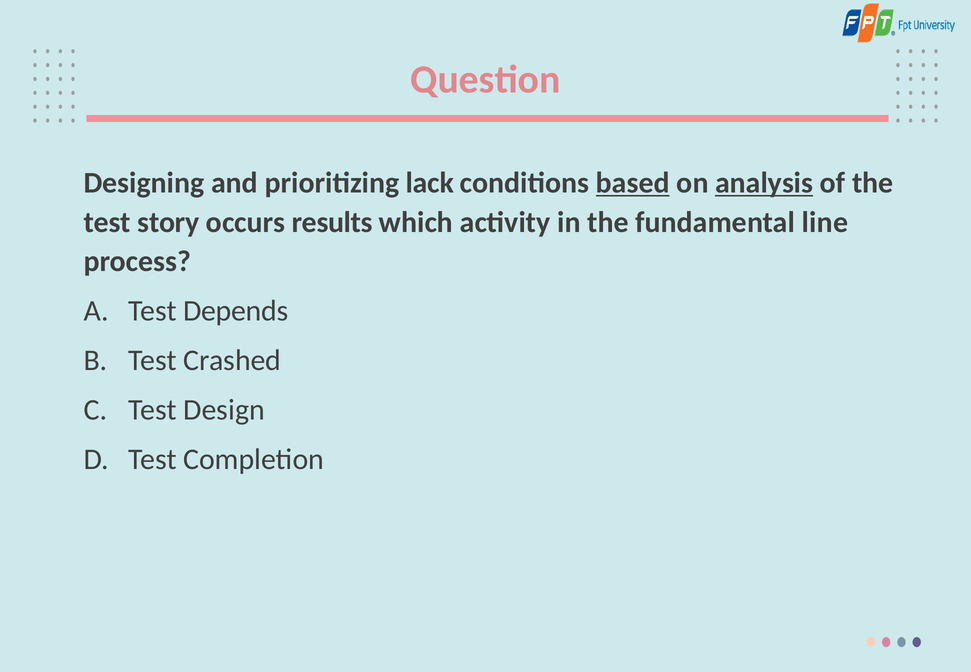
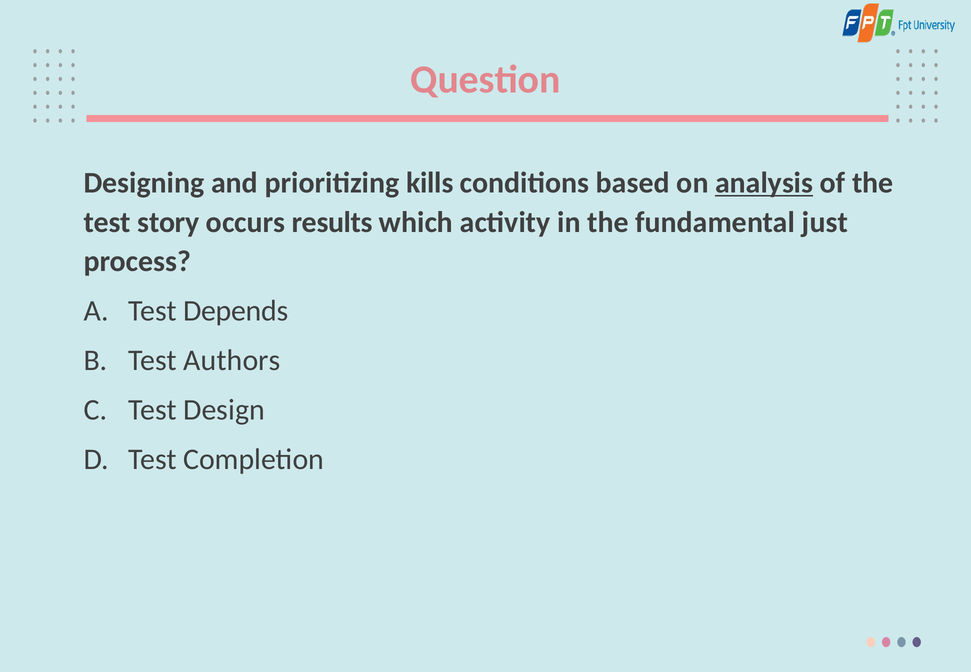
lack: lack -> kills (430, 183)
based underline: present -> none (633, 183)
line: line -> just (825, 222)
Crashed: Crashed -> Authors (232, 361)
